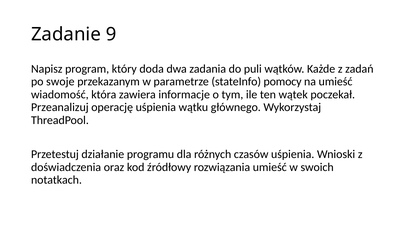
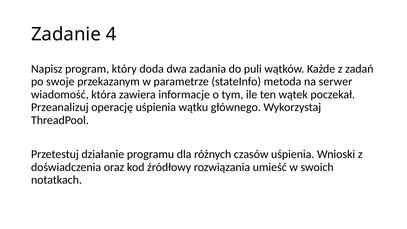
9: 9 -> 4 (111, 34)
pomocy: pomocy -> metoda (283, 82)
na umieść: umieść -> serwer (335, 82)
